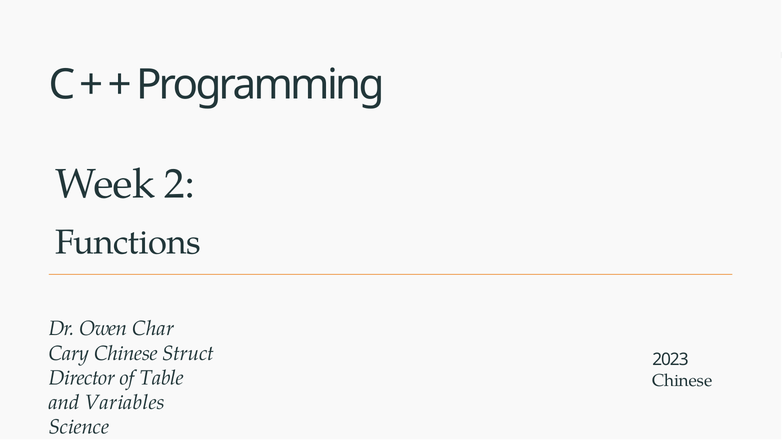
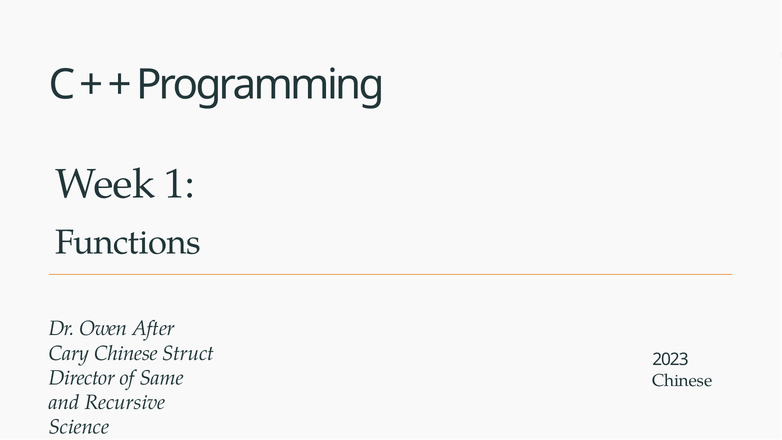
2: 2 -> 1 (180, 184)
Char: Char -> After (154, 329)
Table: Table -> Same (162, 378)
Variables: Variables -> Recursive (125, 403)
